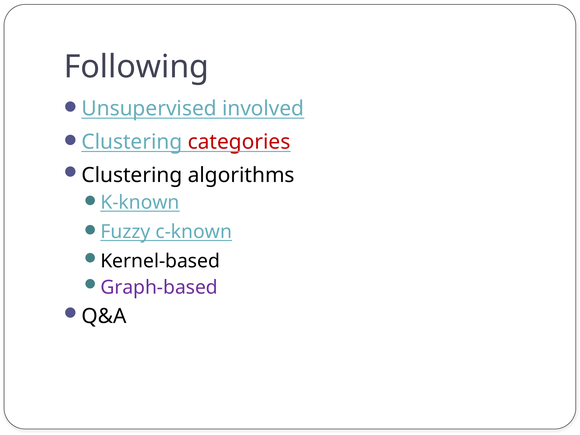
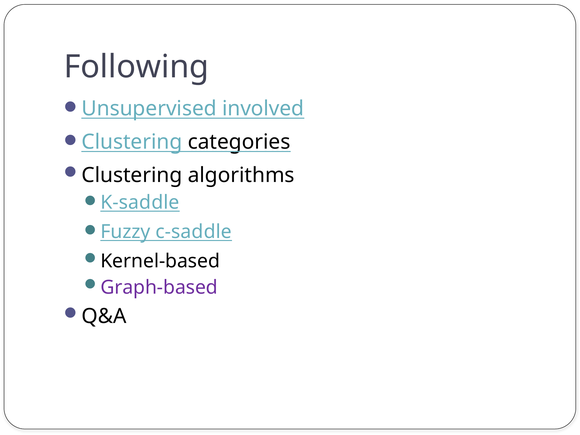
categories colour: red -> black (239, 142)
K-known: K-known -> K-saddle (140, 202)
c-known: c-known -> c-saddle (194, 232)
